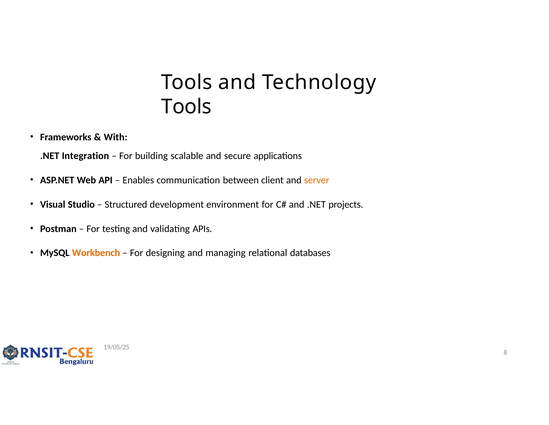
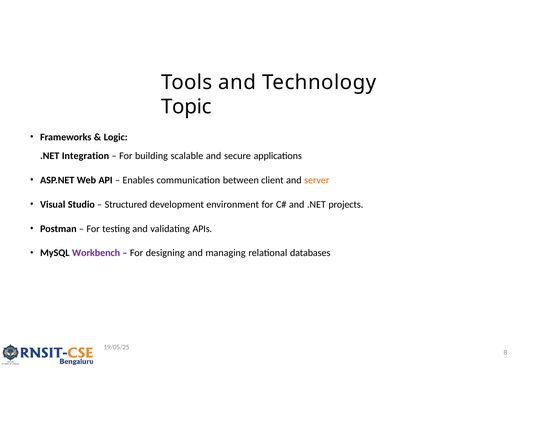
Tools: Tools -> Topic (186, 107)
With: With -> Logic (116, 137)
Workbench colour: orange -> purple (96, 252)
